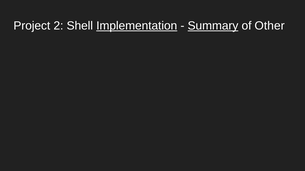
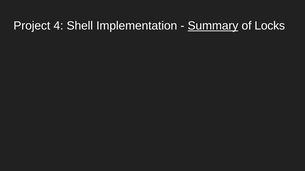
2: 2 -> 4 (58, 26)
Implementation underline: present -> none (137, 26)
Other: Other -> Locks (270, 26)
